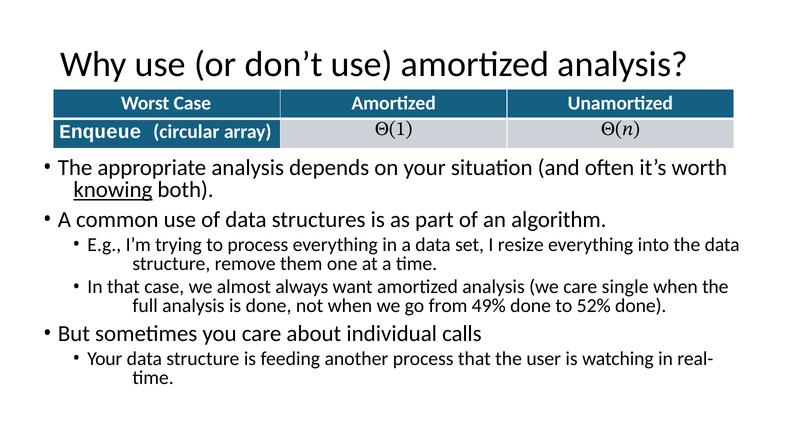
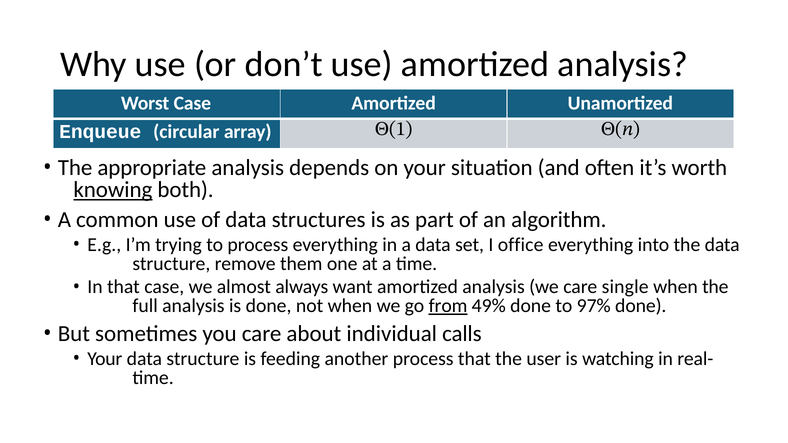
resize: resize -> office (521, 245)
from underline: none -> present (448, 306)
52%: 52% -> 97% (594, 306)
